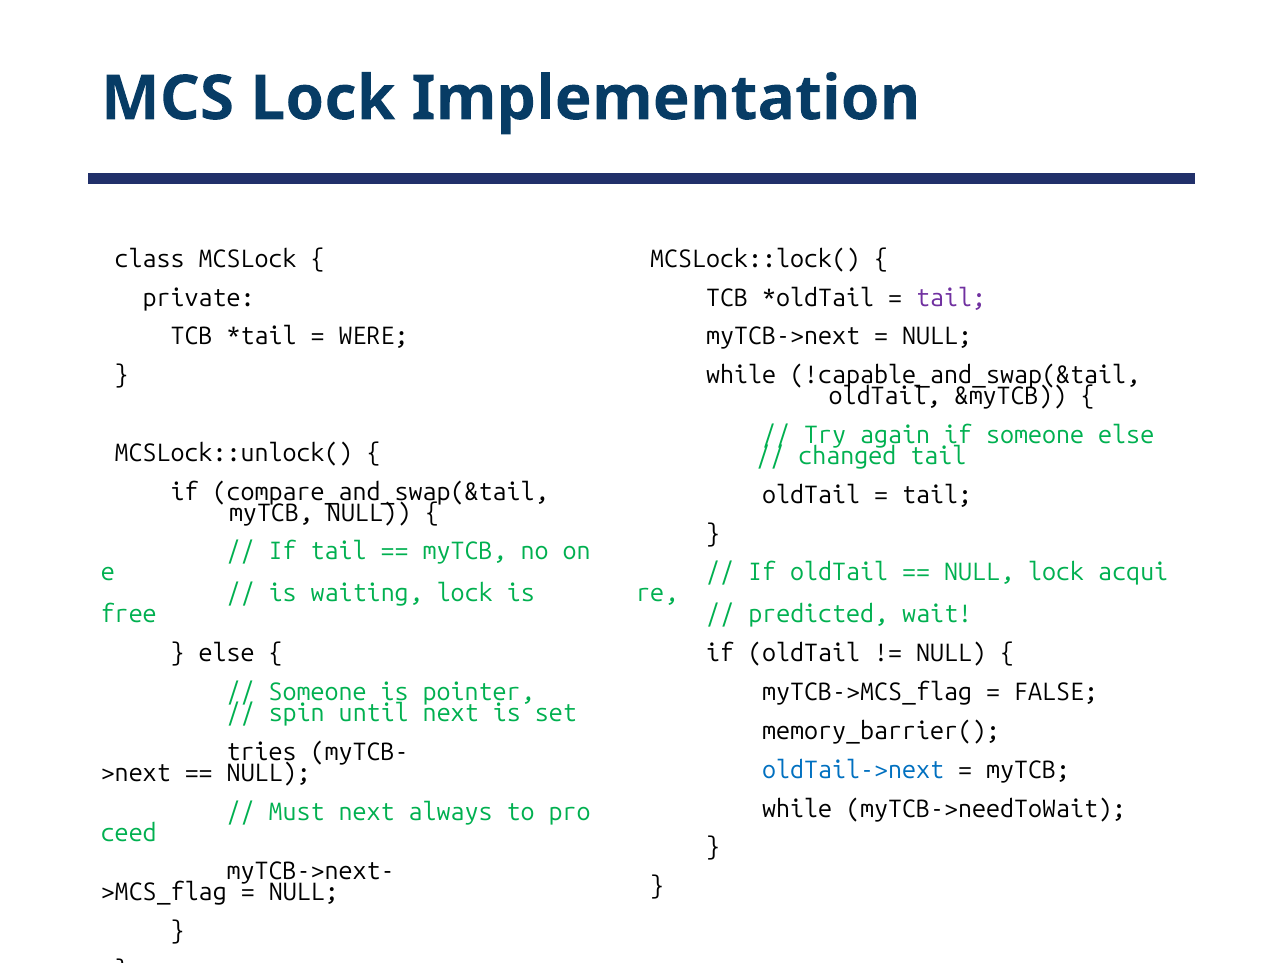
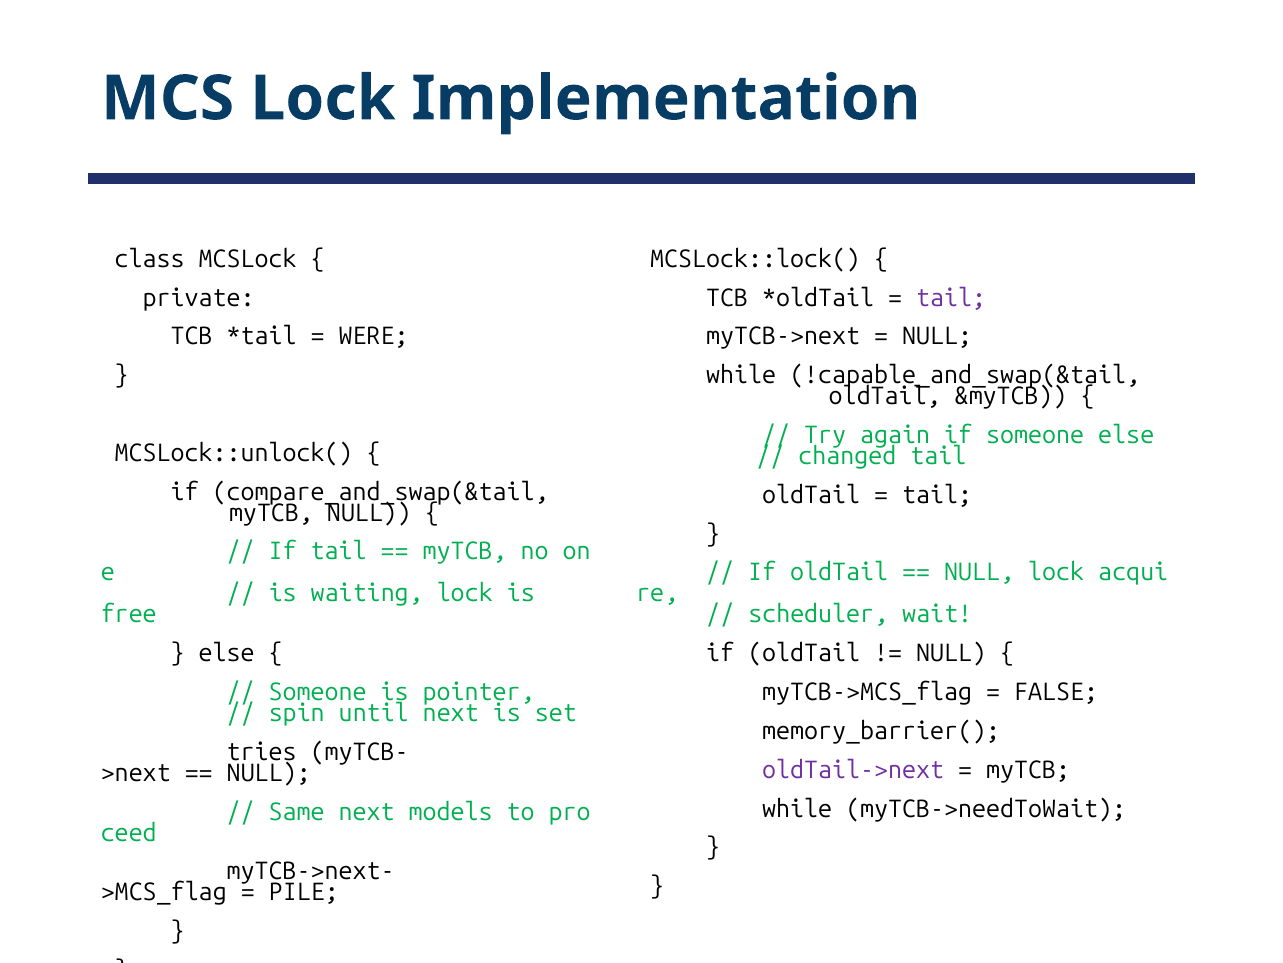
predicted: predicted -> scheduler (818, 614)
oldTail->next colour: blue -> purple (853, 769)
Must: Must -> Same (297, 811)
always: always -> models (451, 811)
NULL: NULL -> PILE (304, 892)
